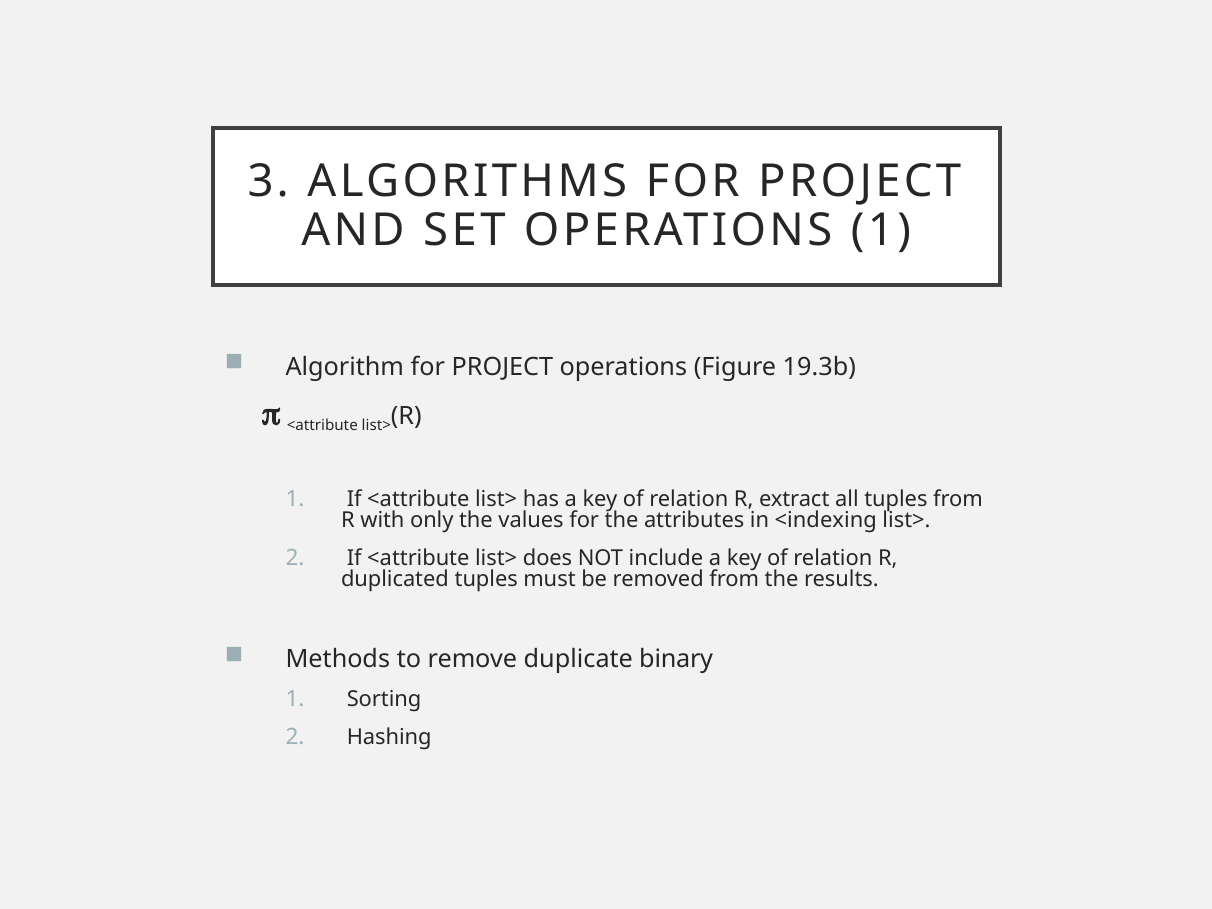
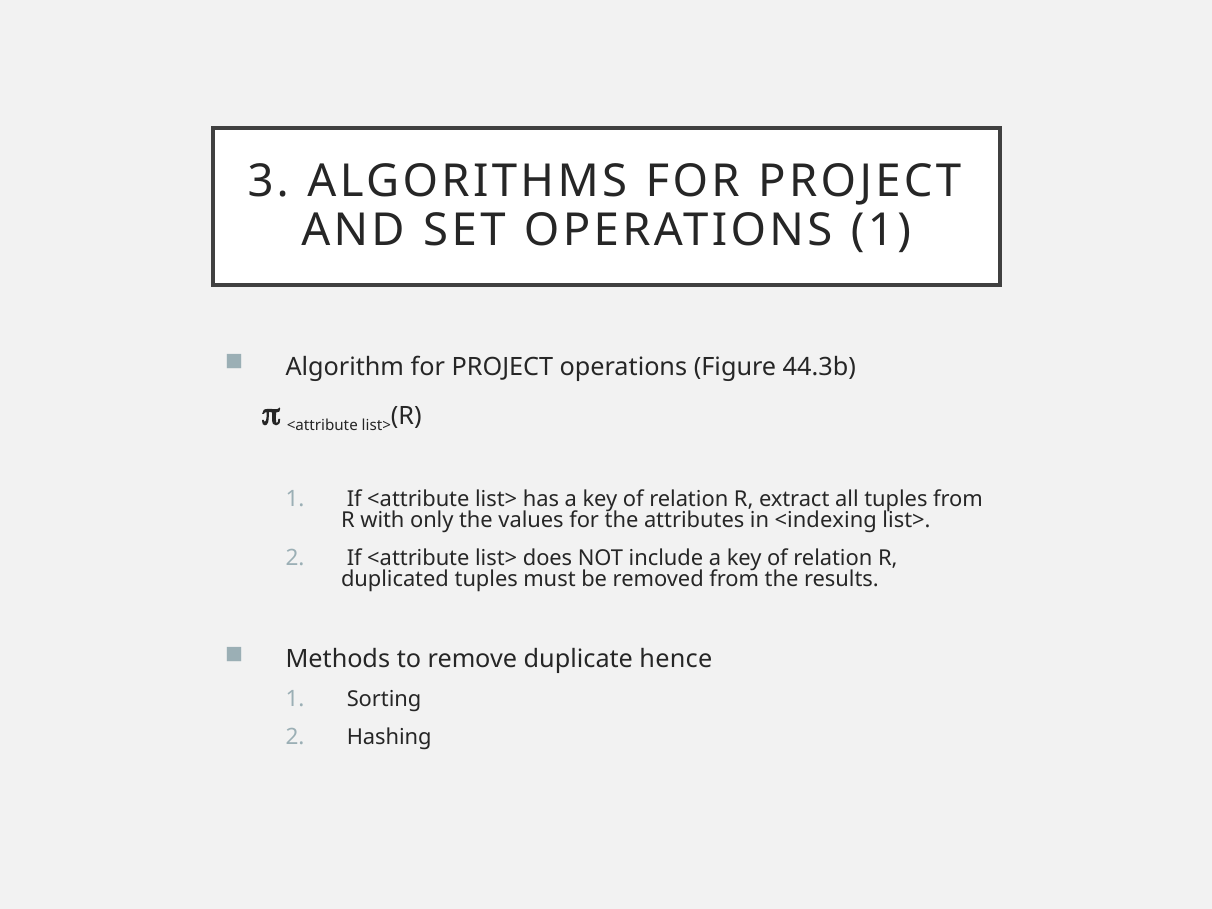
19.3b: 19.3b -> 44.3b (819, 367)
binary: binary -> hence (676, 659)
